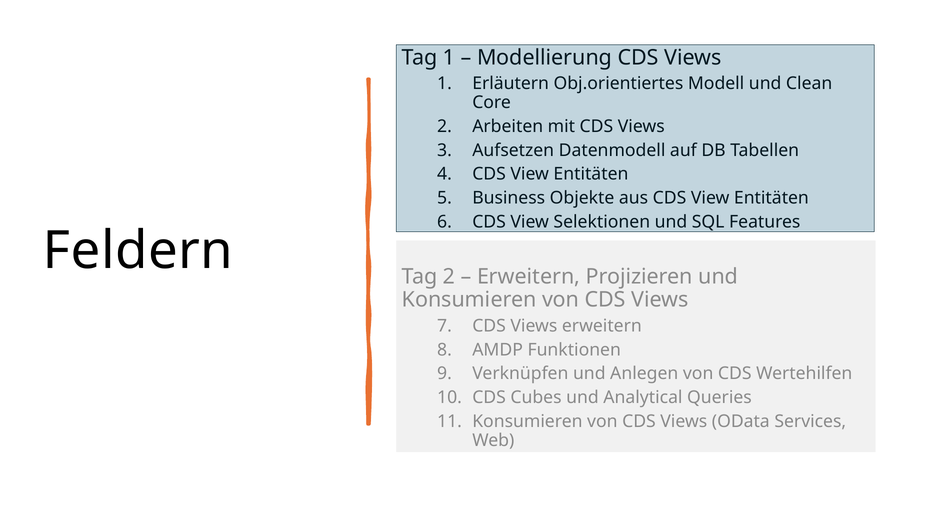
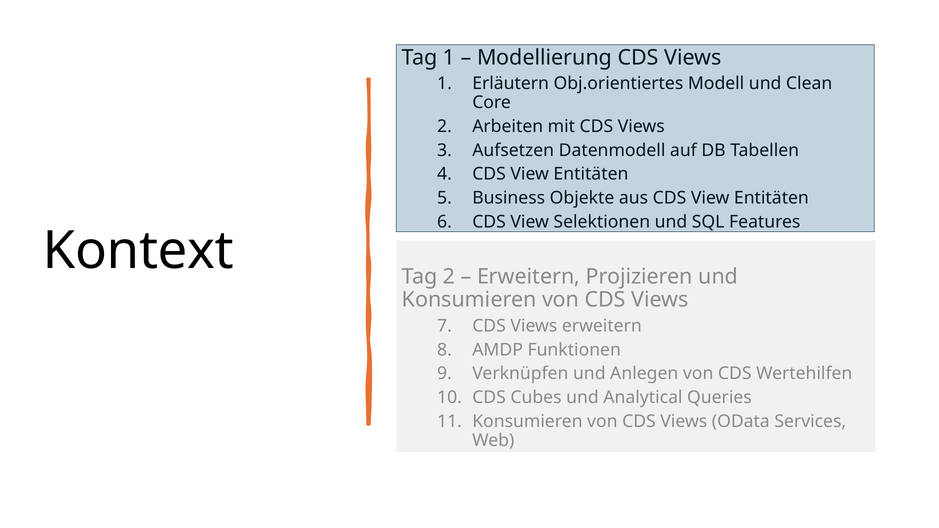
Feldern: Feldern -> Kontext (138, 251)
